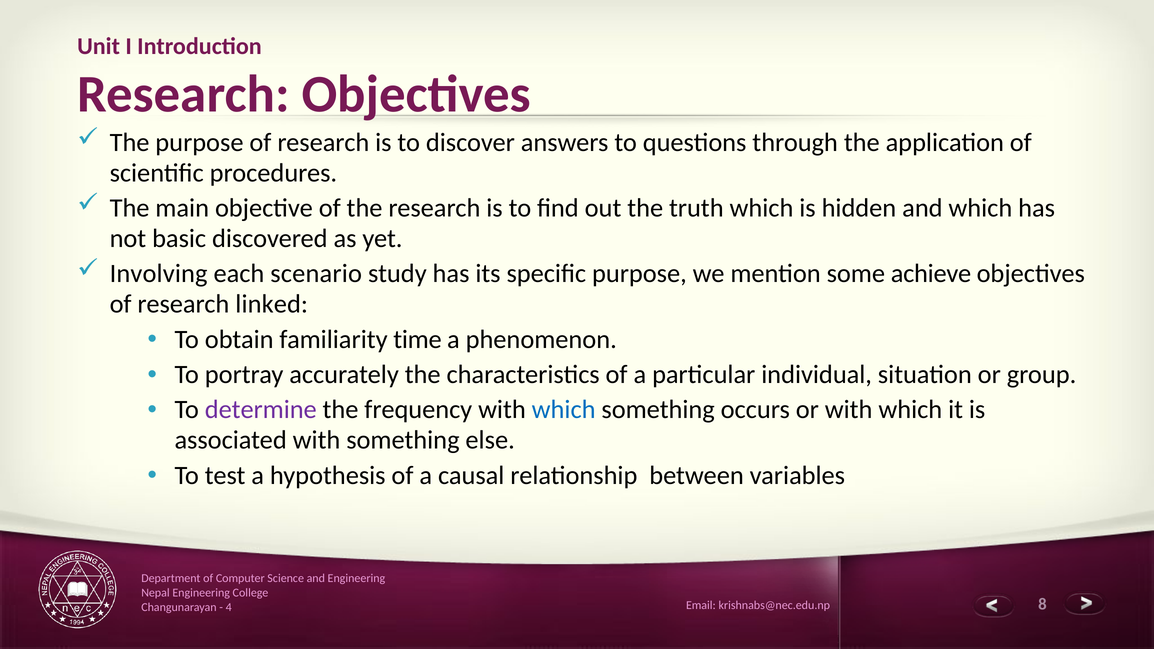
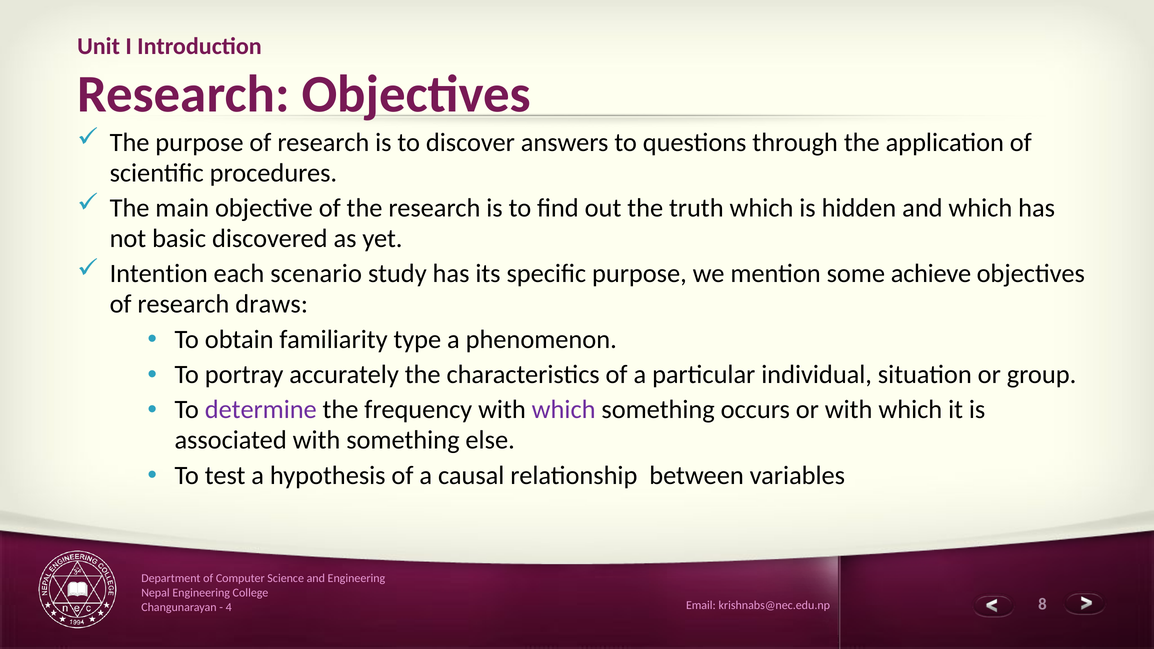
Involving: Involving -> Intention (159, 274)
linked: linked -> draws (272, 304)
time: time -> type (417, 339)
which colour: blue -> purple (564, 410)
